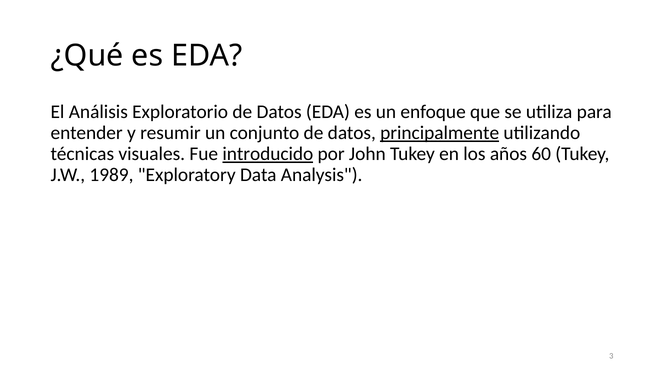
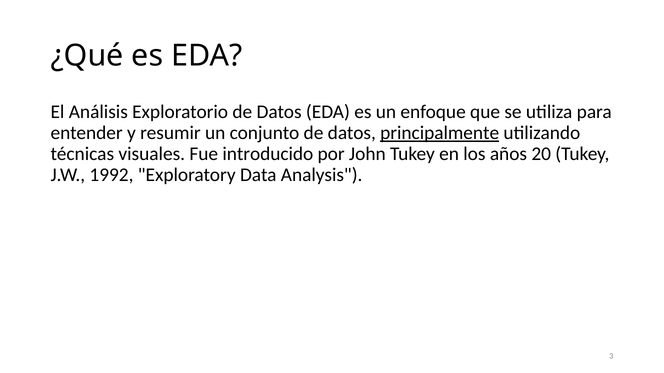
introducido underline: present -> none (268, 154)
60: 60 -> 20 (541, 154)
1989: 1989 -> 1992 (111, 175)
